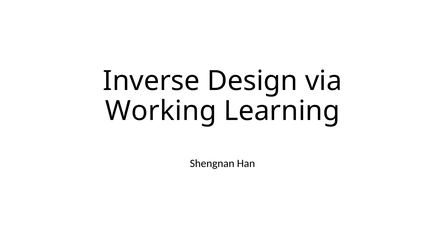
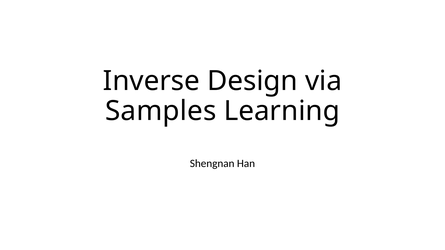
Working: Working -> Samples (161, 111)
